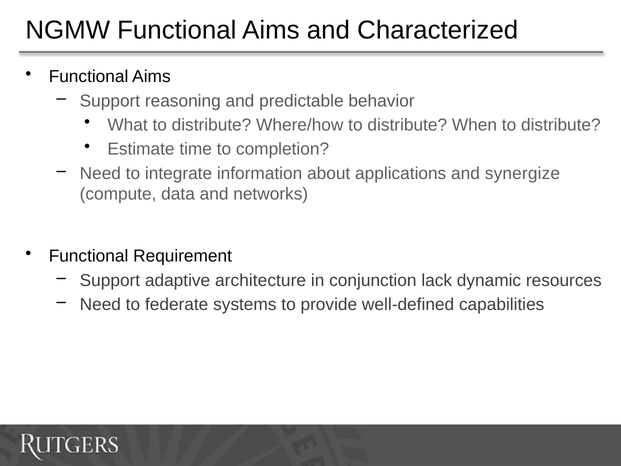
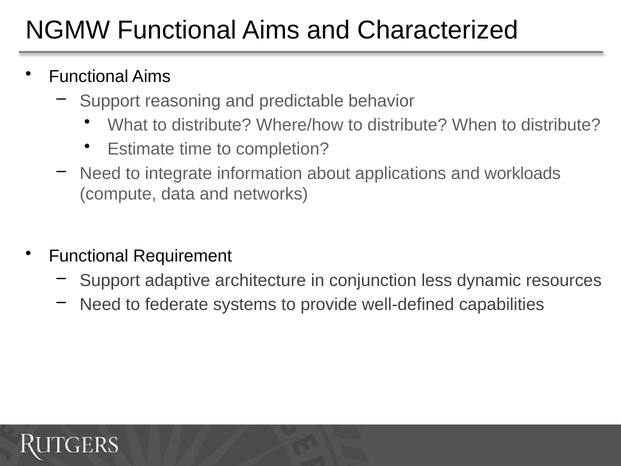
synergize: synergize -> workloads (523, 173)
lack: lack -> less (437, 280)
